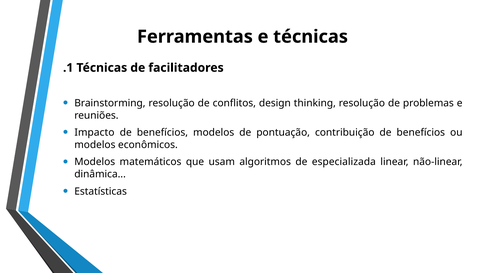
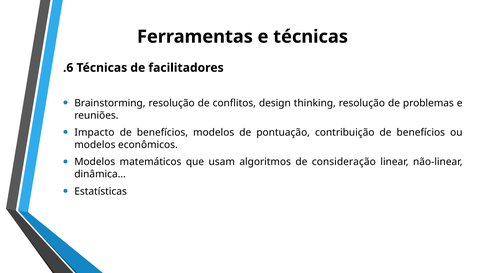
.1: .1 -> .6 (68, 68)
especializada: especializada -> consideração (344, 162)
